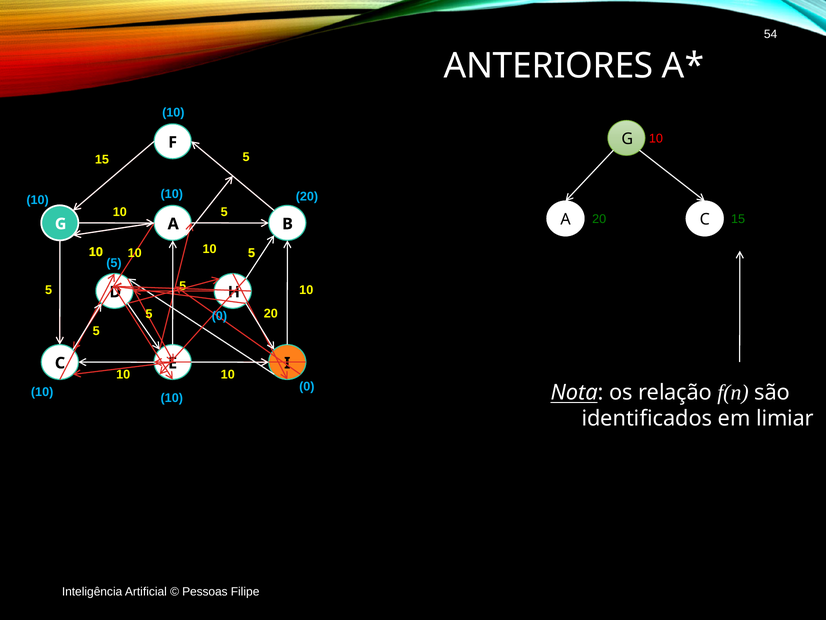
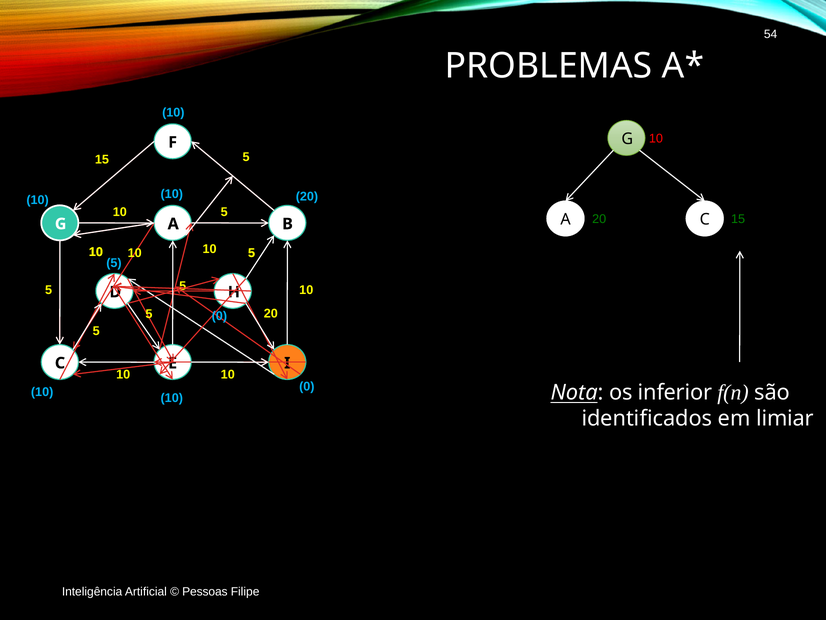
ANTERIORES: ANTERIORES -> PROBLEMAS (549, 66)
relação: relação -> inferior (675, 392)
